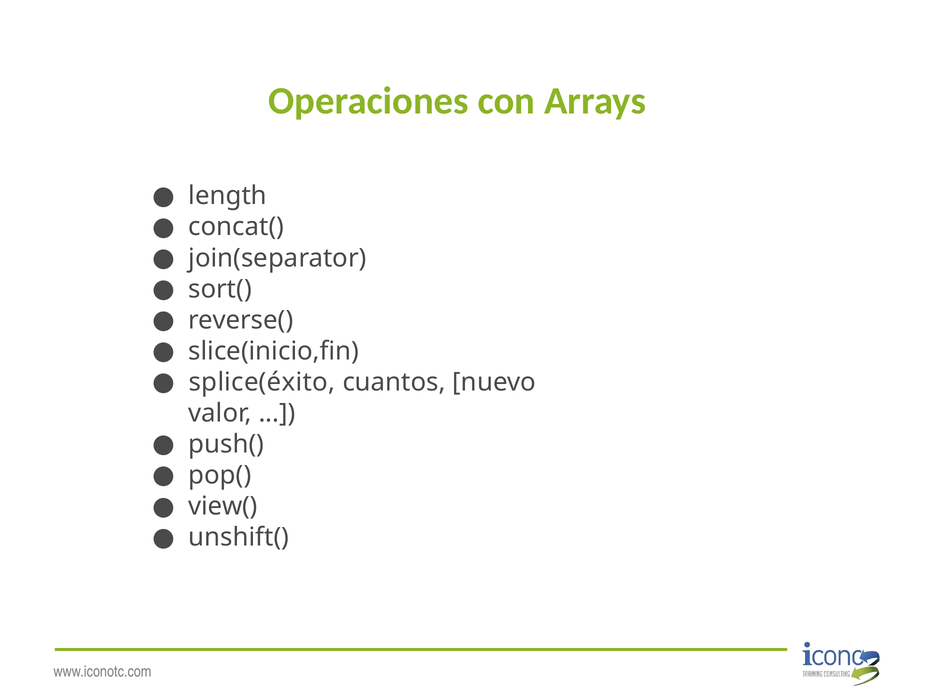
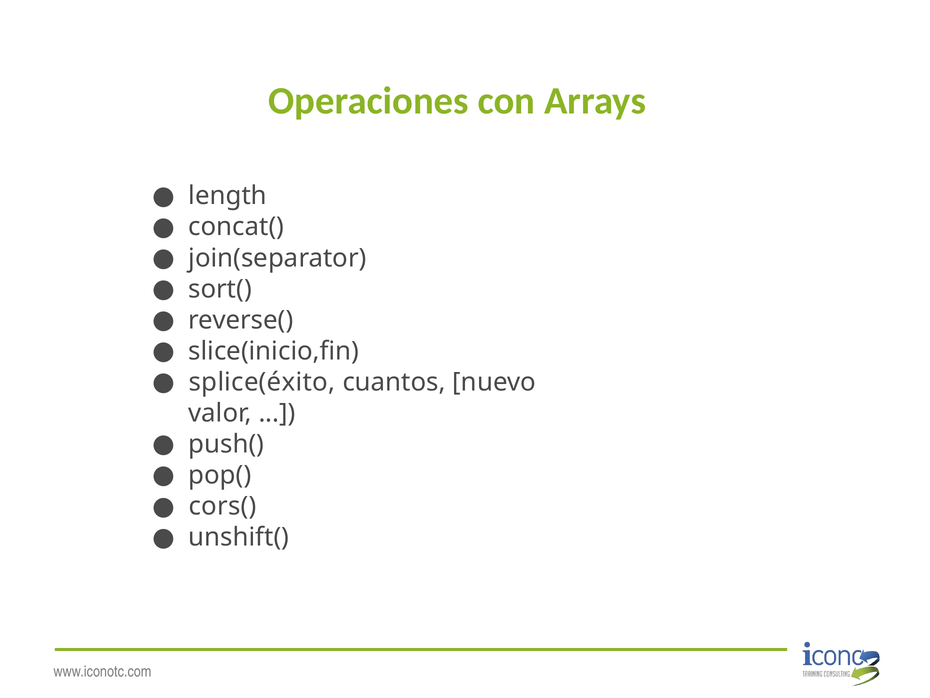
view(: view( -> cors( (223, 506)
